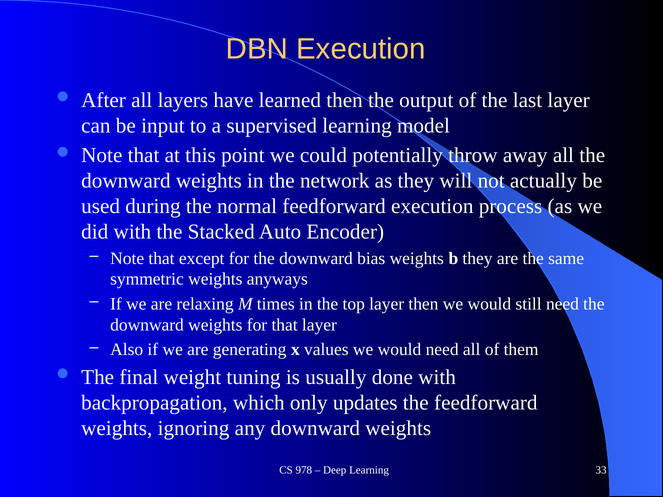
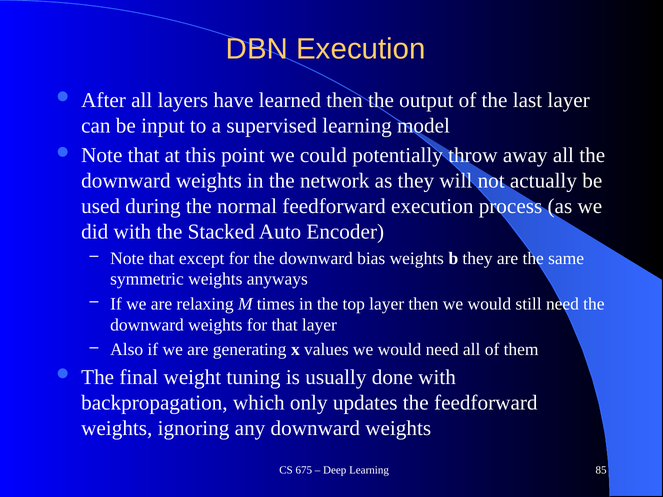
978: 978 -> 675 (304, 470)
33: 33 -> 85 (601, 470)
